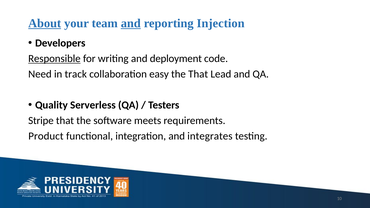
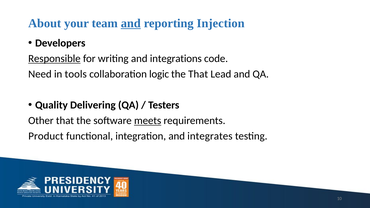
About underline: present -> none (45, 23)
deployment: deployment -> integrations (176, 59)
track: track -> tools (76, 74)
easy: easy -> logic (159, 74)
Serverless: Serverless -> Delivering (93, 105)
Stripe: Stripe -> Other (41, 121)
meets underline: none -> present (148, 121)
